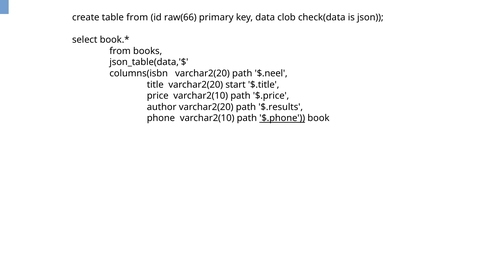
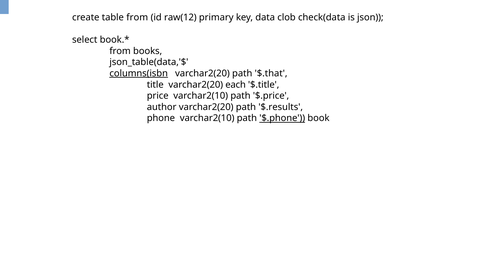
raw(66: raw(66 -> raw(12 (180, 17)
columns(isbn underline: none -> present (139, 73)
$.neel: $.neel -> $.that (271, 73)
start: start -> each (236, 85)
